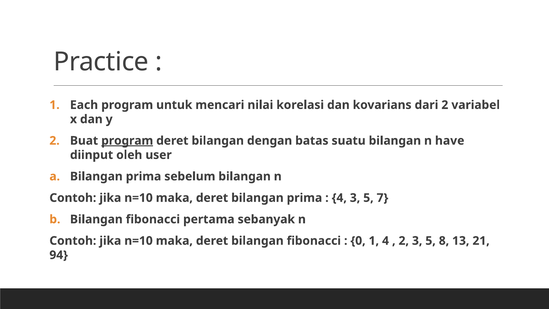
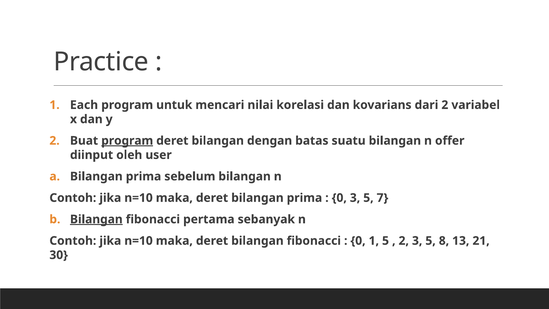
have: have -> offer (450, 141)
4: 4 -> 0 (339, 198)
Bilangan underline: none -> present (96, 219)
1 4: 4 -> 5 (386, 241)
94: 94 -> 30 (59, 255)
